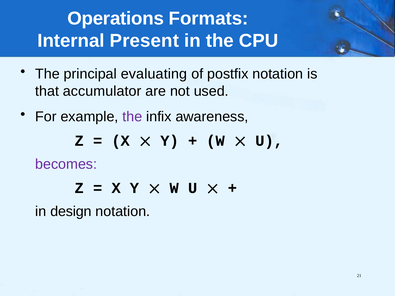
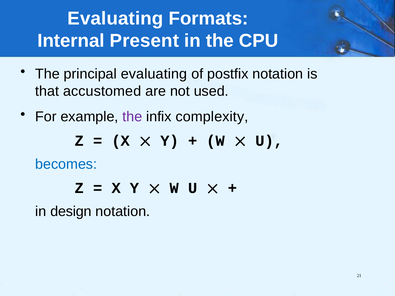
Operations: Operations -> Evaluating (115, 18)
accumulator: accumulator -> accustomed (102, 91)
awareness: awareness -> complexity (212, 117)
becomes colour: purple -> blue (66, 164)
